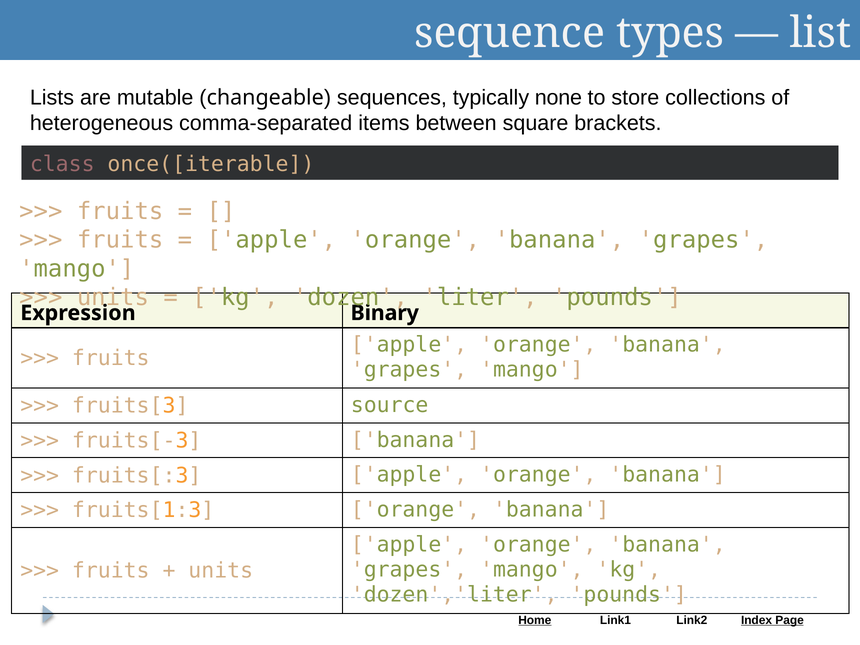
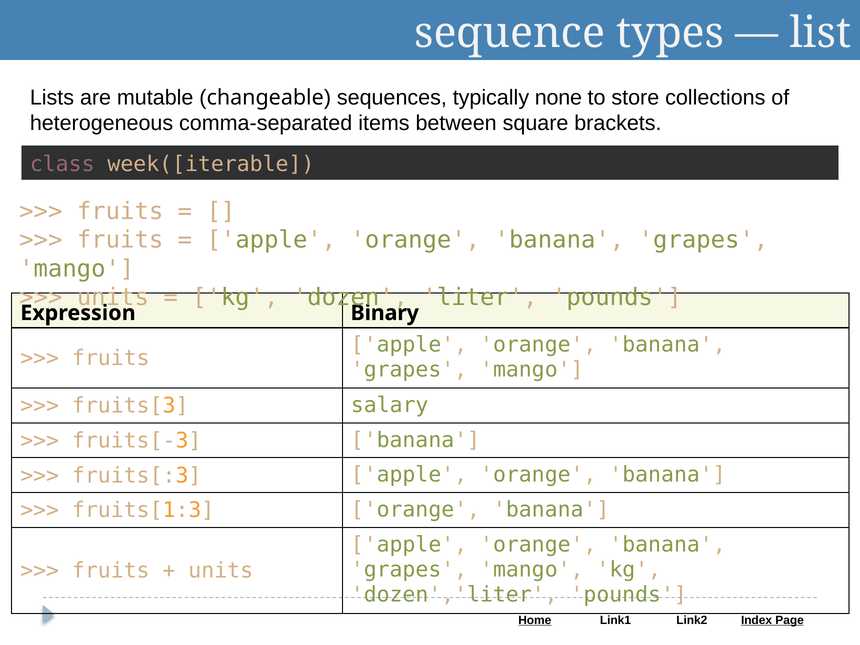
once([iterable: once([iterable -> week([iterable (211, 164)
source: source -> salary (390, 405)
